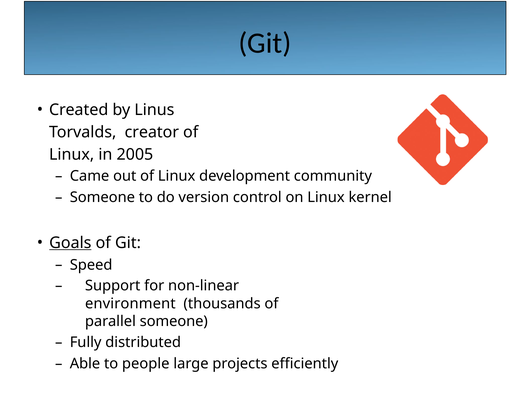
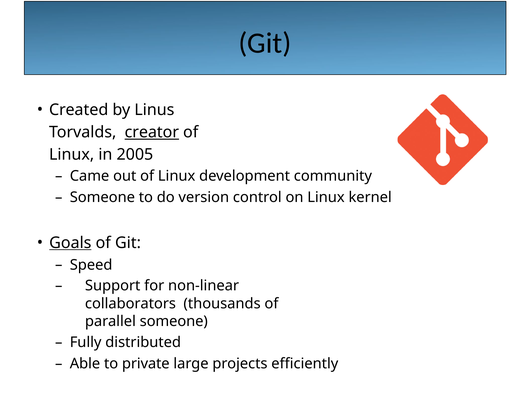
creator underline: none -> present (152, 132)
environment: environment -> collaborators (130, 303)
people: people -> private (146, 363)
